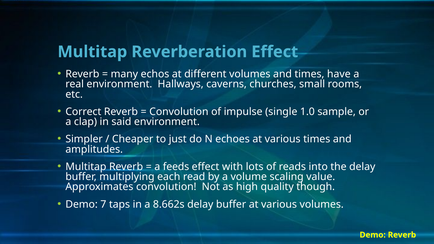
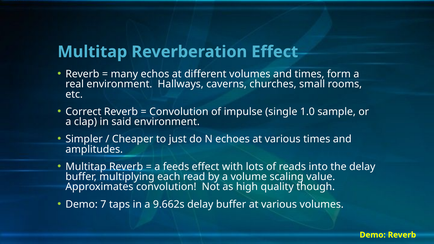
have: have -> form (339, 74)
8.662s: 8.662s -> 9.662s (169, 204)
